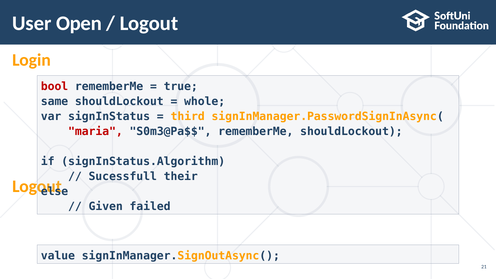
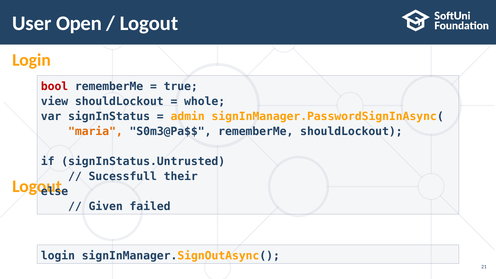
same: same -> view (55, 101)
third: third -> admin (188, 116)
maria colour: red -> orange (95, 131)
signInStatus.Algorithm: signInStatus.Algorithm -> signInStatus.Untrusted (143, 161)
value: value -> login (58, 256)
